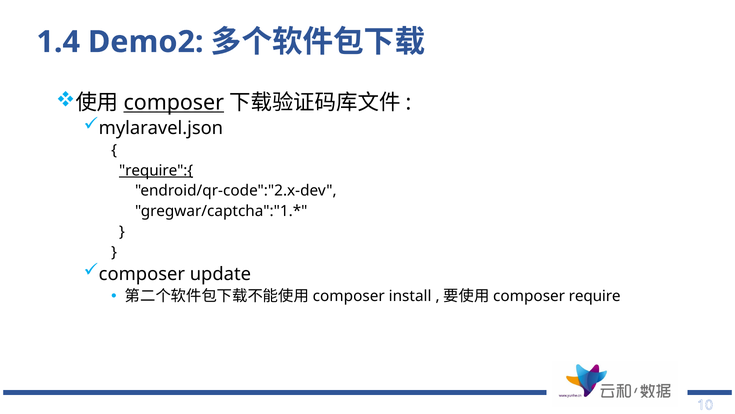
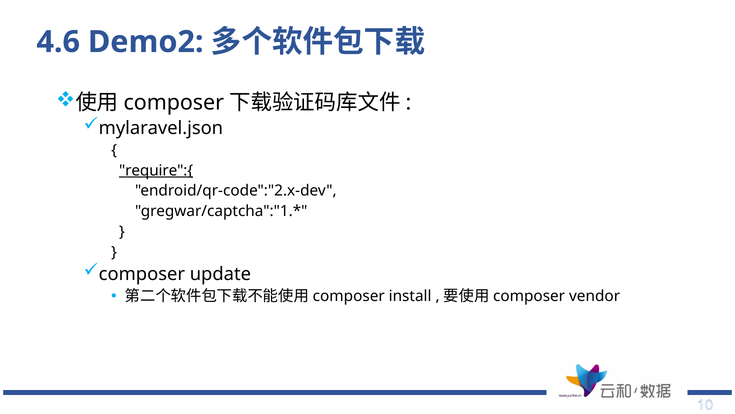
1.4: 1.4 -> 4.6 (58, 42)
composer underline: present -> none (174, 103)
require: require -> vendor (595, 296)
